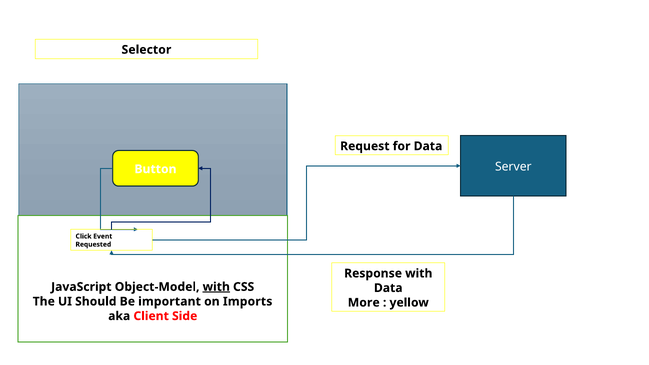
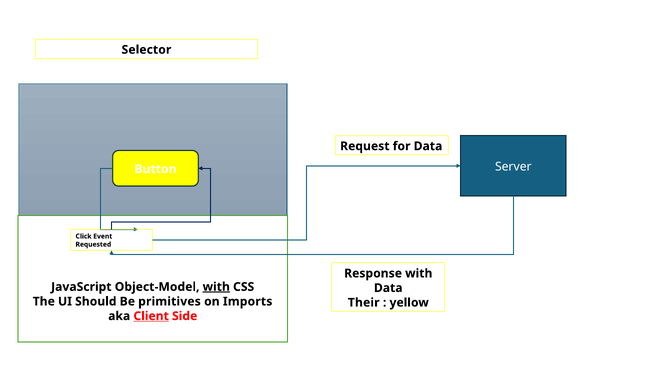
important: important -> primitives (169, 302)
More: More -> Their (364, 303)
Client underline: none -> present (151, 316)
